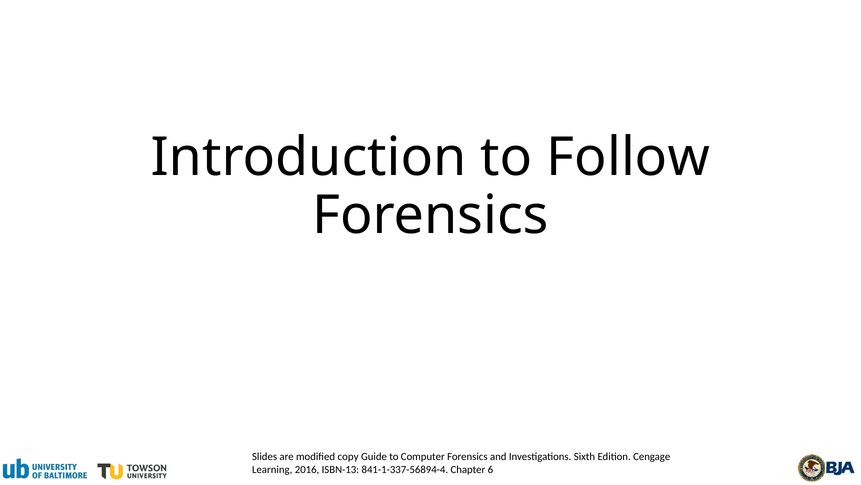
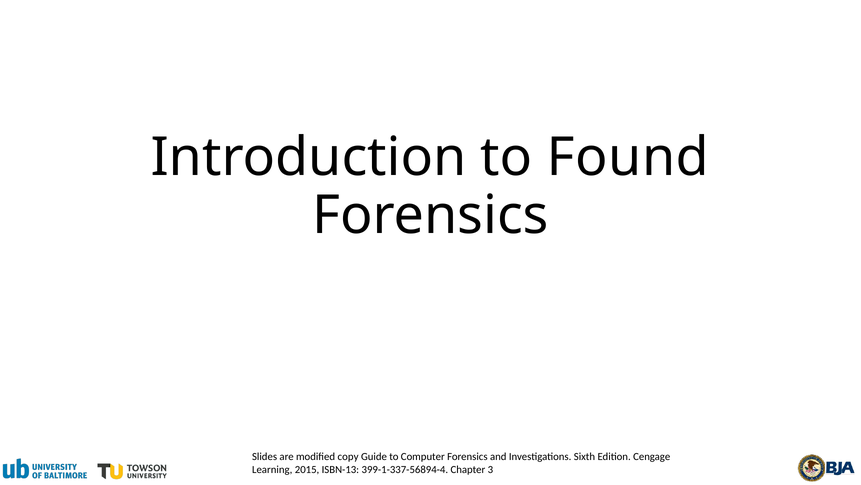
Follow: Follow -> Found (628, 157)
2016: 2016 -> 2015 (307, 469)
841-1-337-56894-4: 841-1-337-56894-4 -> 399-1-337-56894-4 (405, 469)
6: 6 -> 3 (490, 469)
